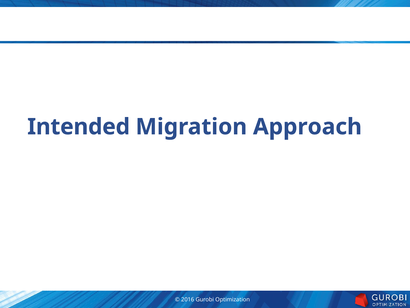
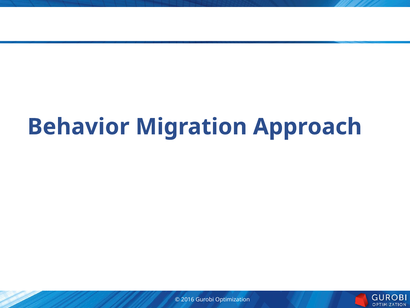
Intended: Intended -> Behavior (78, 127)
